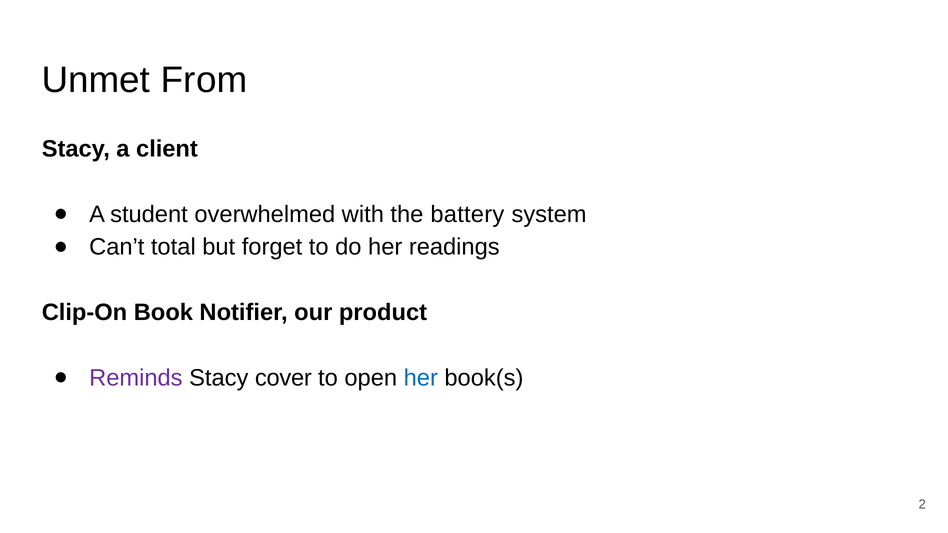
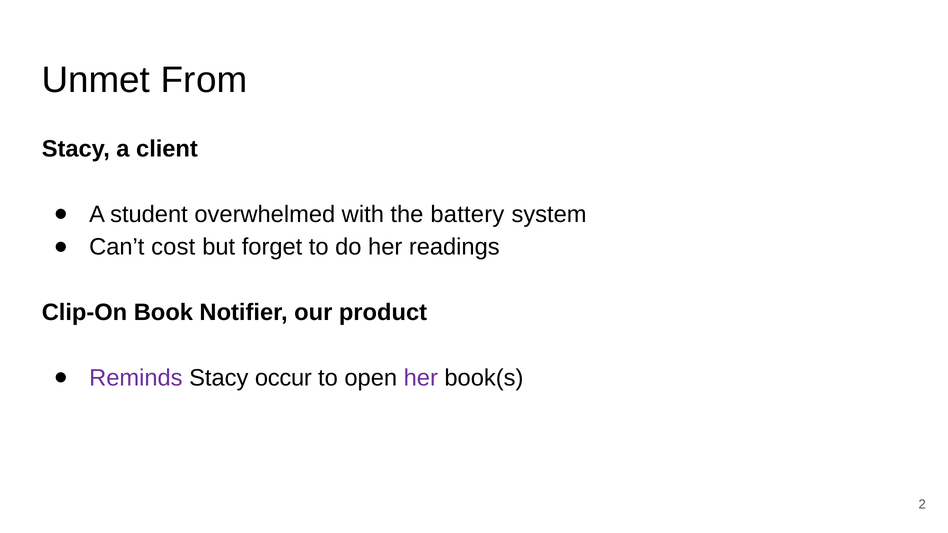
total: total -> cost (173, 247)
cover: cover -> occur (283, 378)
her colour: blue -> purple (421, 378)
